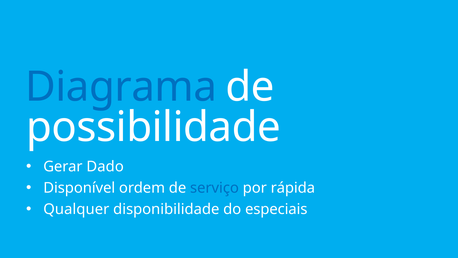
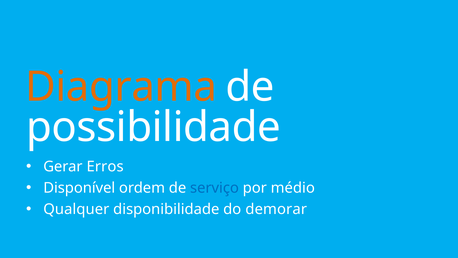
Diagrama colour: blue -> orange (121, 87)
Dado: Dado -> Erros (105, 166)
rápida: rápida -> médio (293, 188)
especiais: especiais -> demorar (276, 209)
